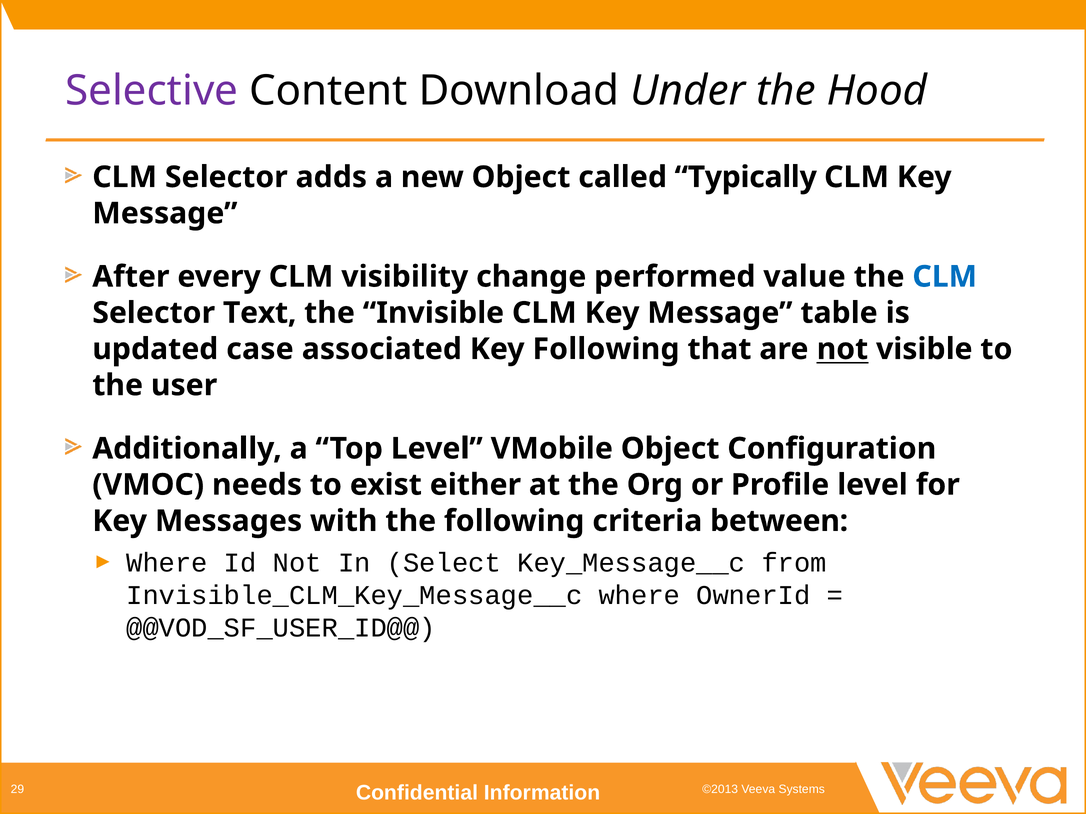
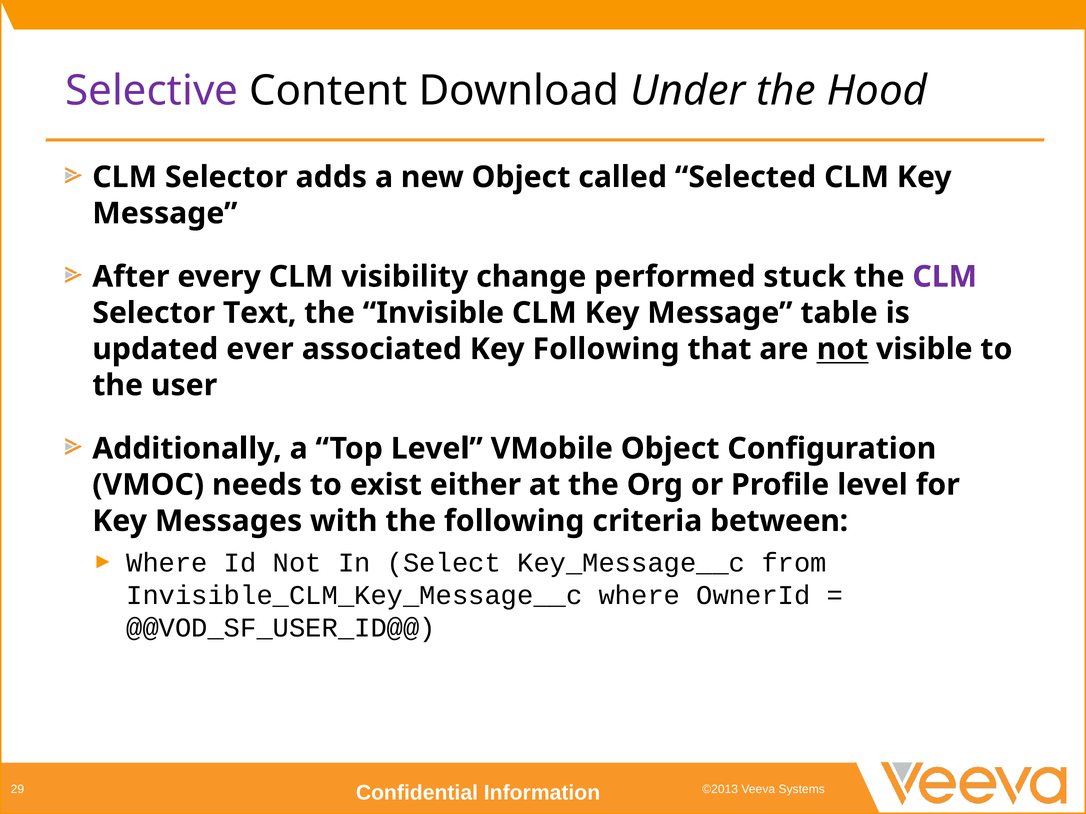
Typically: Typically -> Selected (746, 177)
value: value -> stuck (805, 277)
CLM colour: blue -> purple (945, 277)
case: case -> ever (260, 349)
